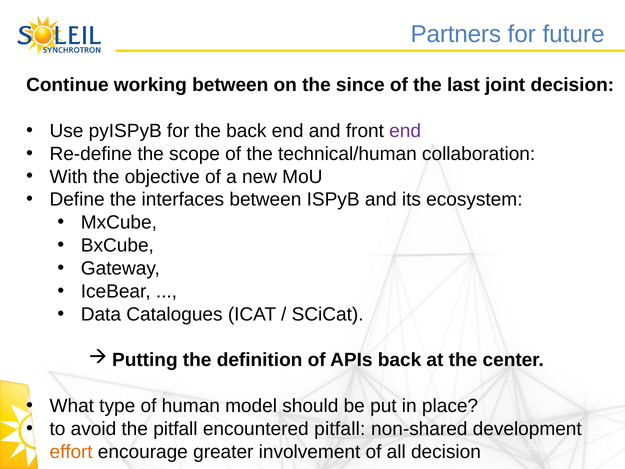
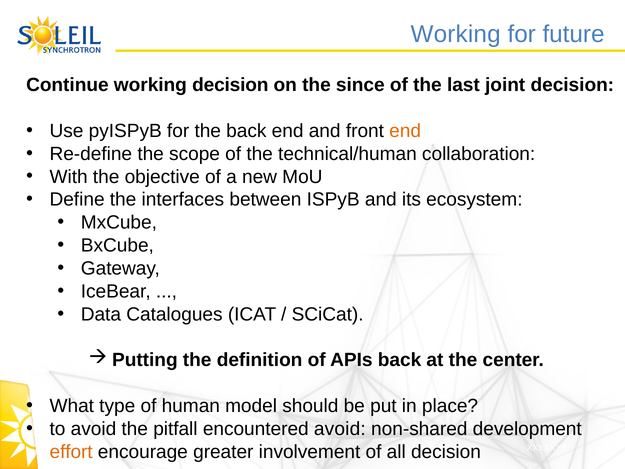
Partners: Partners -> Working (456, 34)
working between: between -> decision (230, 85)
end colour: purple -> orange (405, 131)
encountered pitfall: pitfall -> avoid (340, 429)
